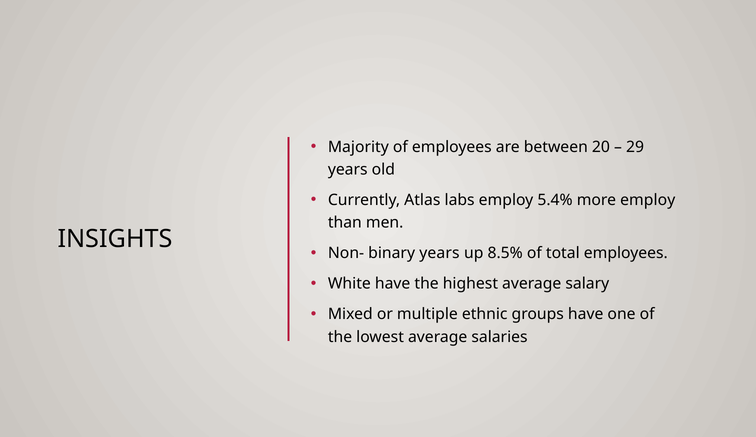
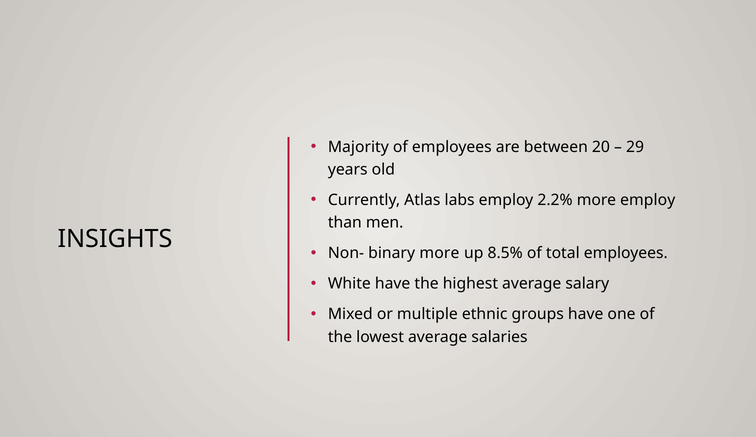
5.4%: 5.4% -> 2.2% (555, 200)
binary years: years -> more (439, 253)
